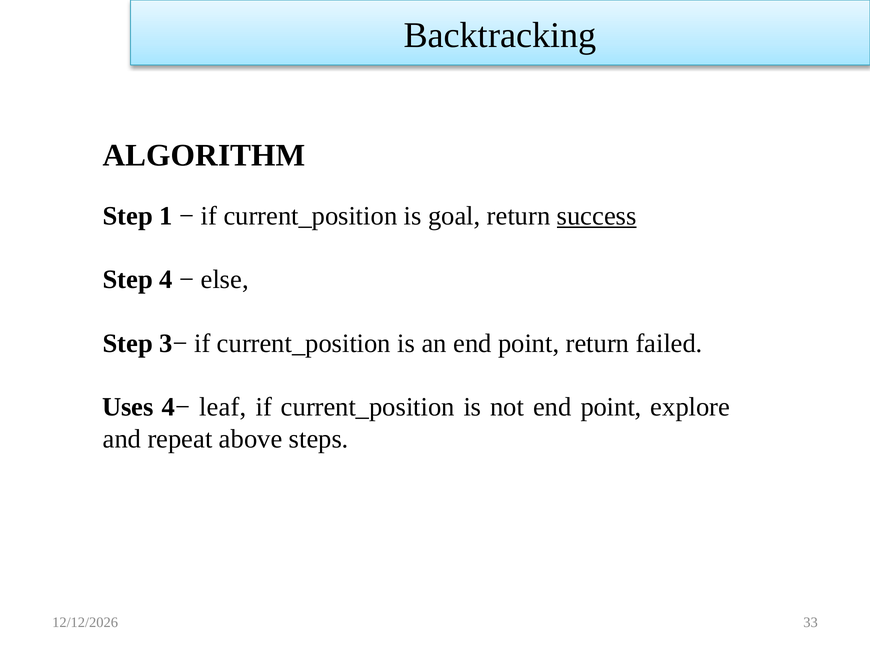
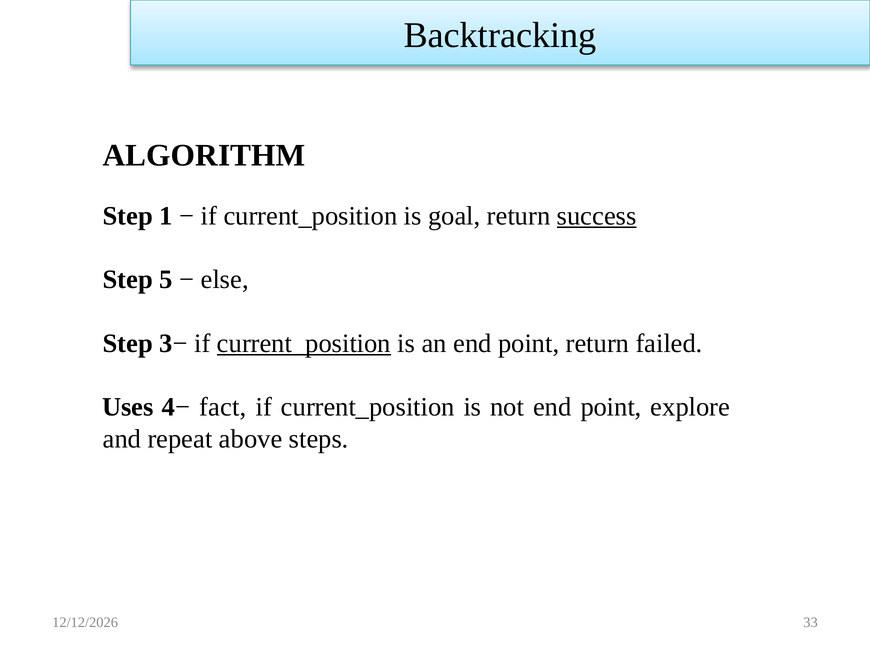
4: 4 -> 5 (166, 280)
current_position underline: none -> present (304, 344)
leaf: leaf -> fact (223, 407)
